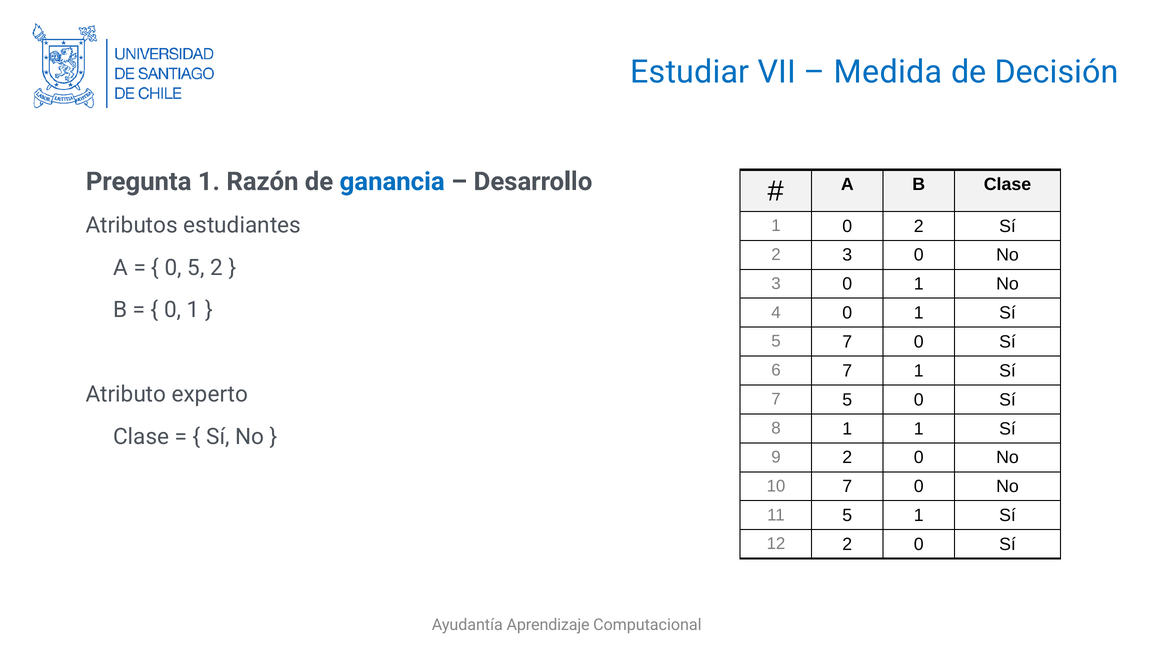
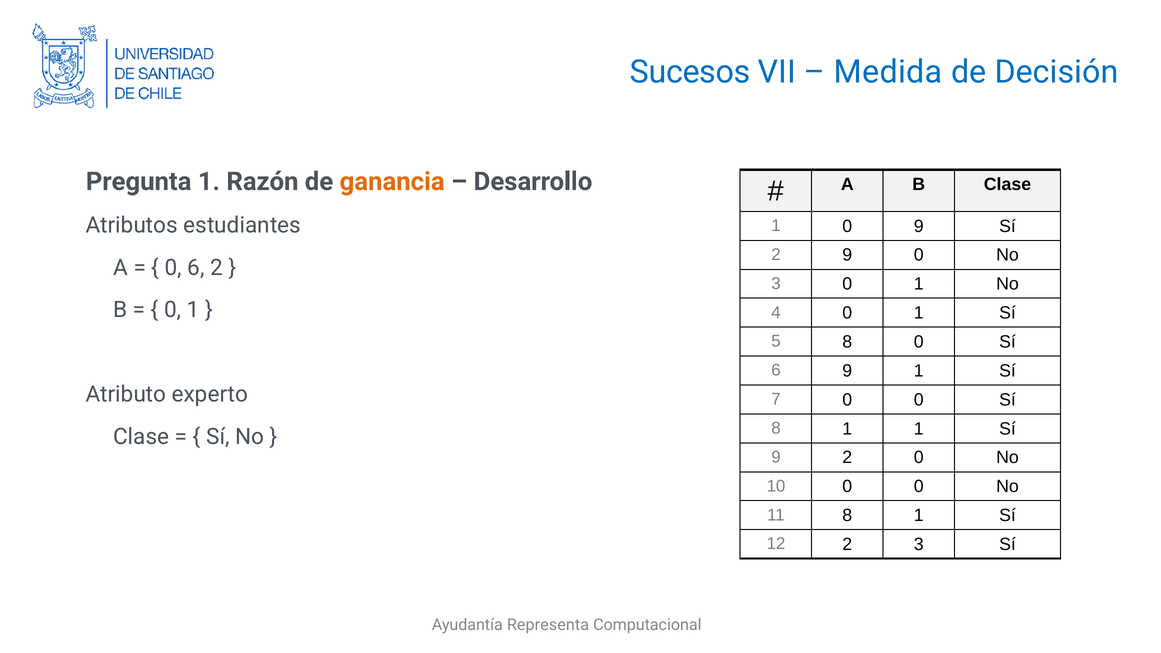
Estudiar: Estudiar -> Sucesos (690, 72)
ganancia colour: blue -> orange (392, 182)
0 2: 2 -> 9 (919, 226)
2 3: 3 -> 9 (847, 255)
0 5: 5 -> 6 (196, 268)
5 7: 7 -> 8 (847, 342)
6 7: 7 -> 9 (847, 371)
7 5: 5 -> 0 (847, 400)
10 7: 7 -> 0 (847, 487)
11 5: 5 -> 8 (847, 516)
12 2 0: 0 -> 3 (919, 544)
Aprendizaje: Aprendizaje -> Representa (548, 625)
